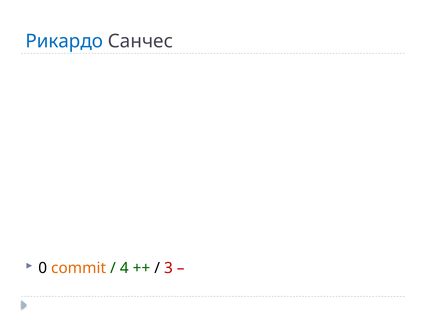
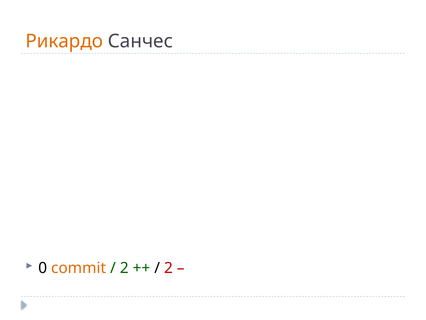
Рикардо colour: blue -> orange (64, 41)
4: 4 -> 2 (124, 268)
3: 3 -> 2 (168, 268)
